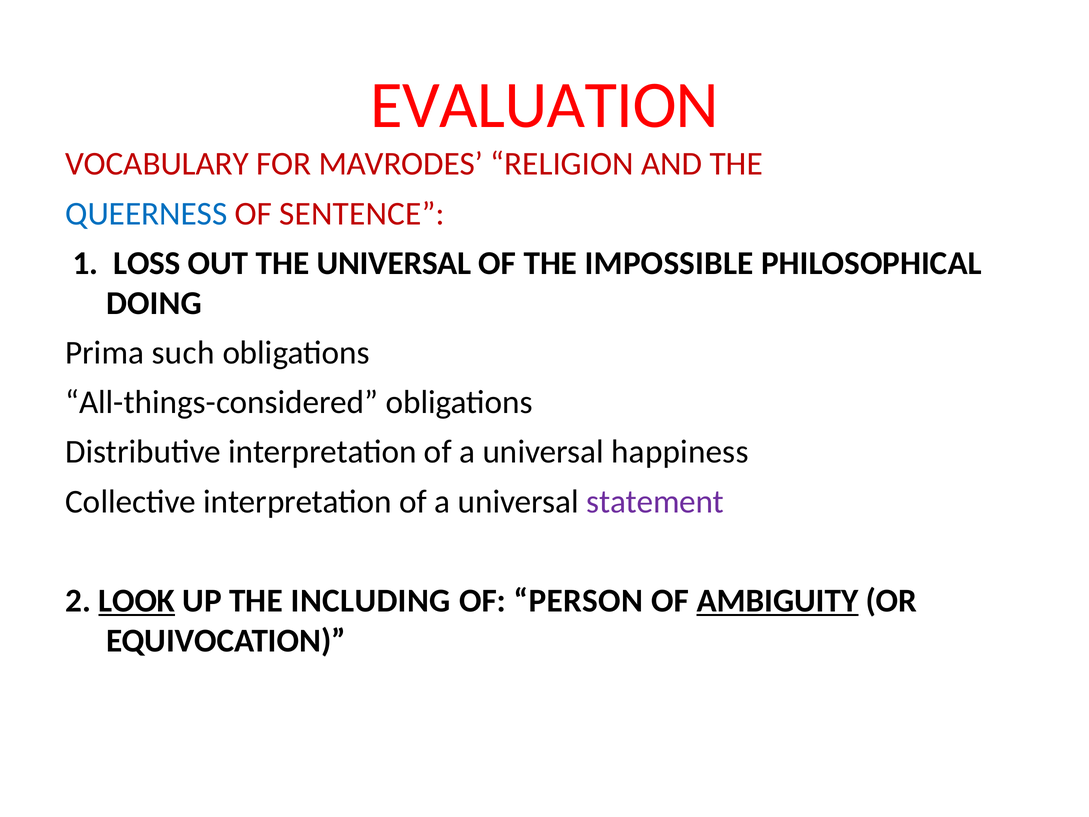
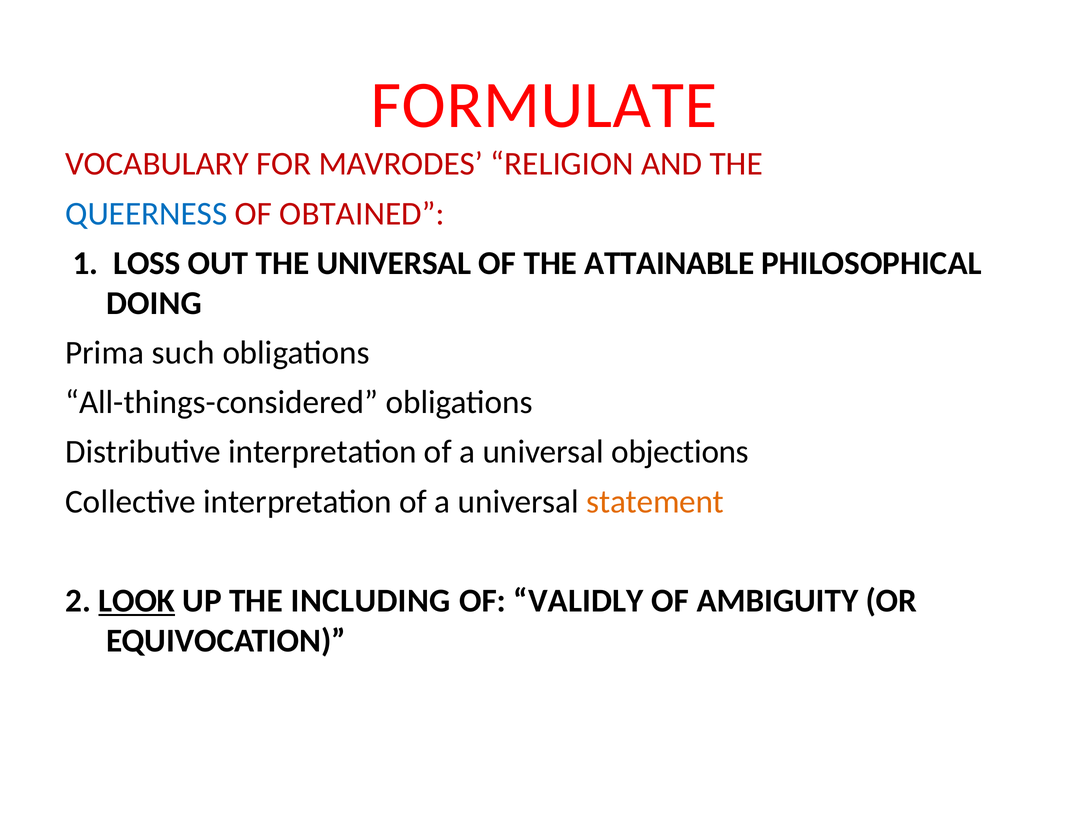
EVALUATION: EVALUATION -> FORMULATE (544, 105)
SENTENCE: SENTENCE -> OBTAINED (362, 213)
IMPOSSIBLE: IMPOSSIBLE -> ATTAINABLE (669, 263)
happiness: happiness -> objections (680, 452)
statement colour: purple -> orange (655, 501)
PERSON: PERSON -> VALIDLY (579, 601)
AMBIGUITY underline: present -> none (778, 601)
